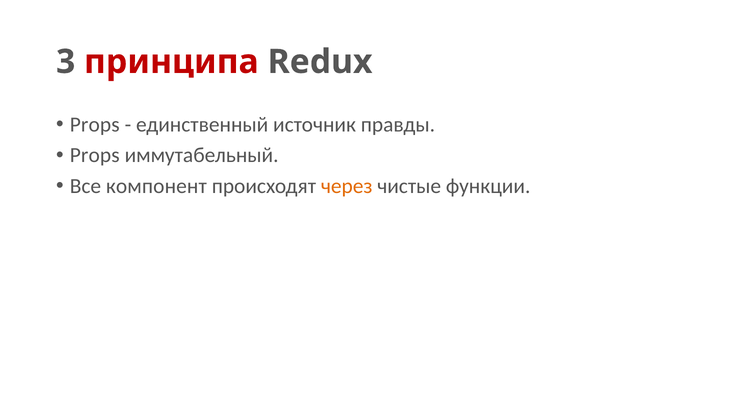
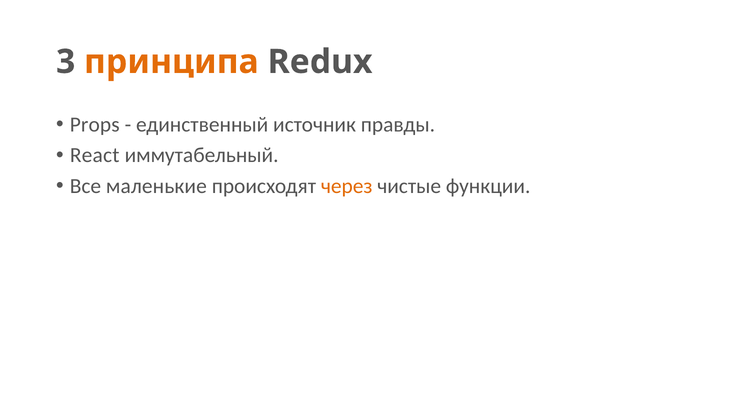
принципа colour: red -> orange (171, 62)
Props: Props -> React (95, 155)
компонент: компонент -> маленькие (156, 186)
